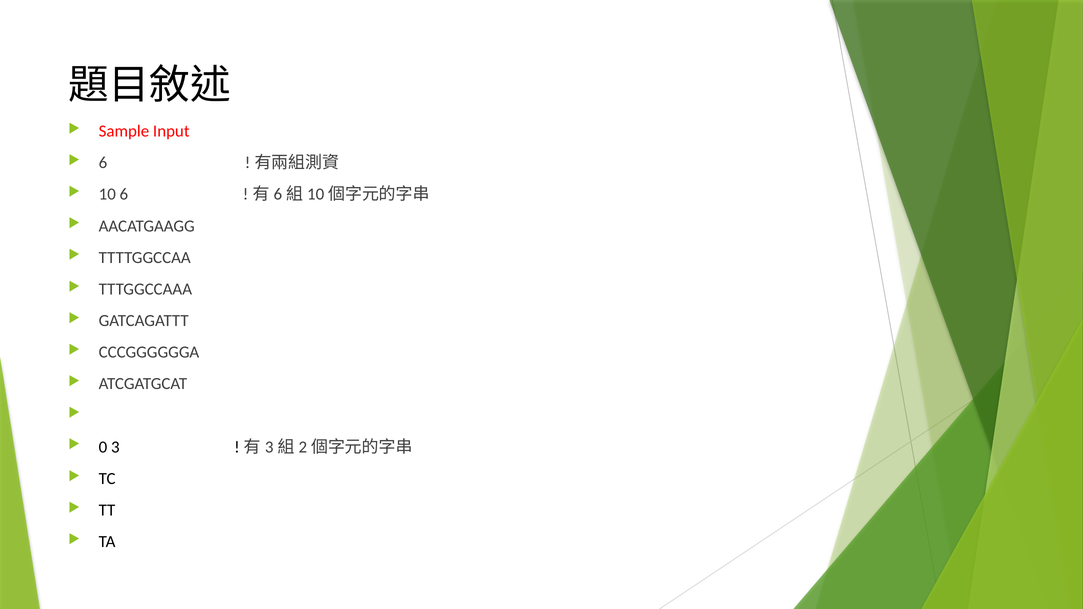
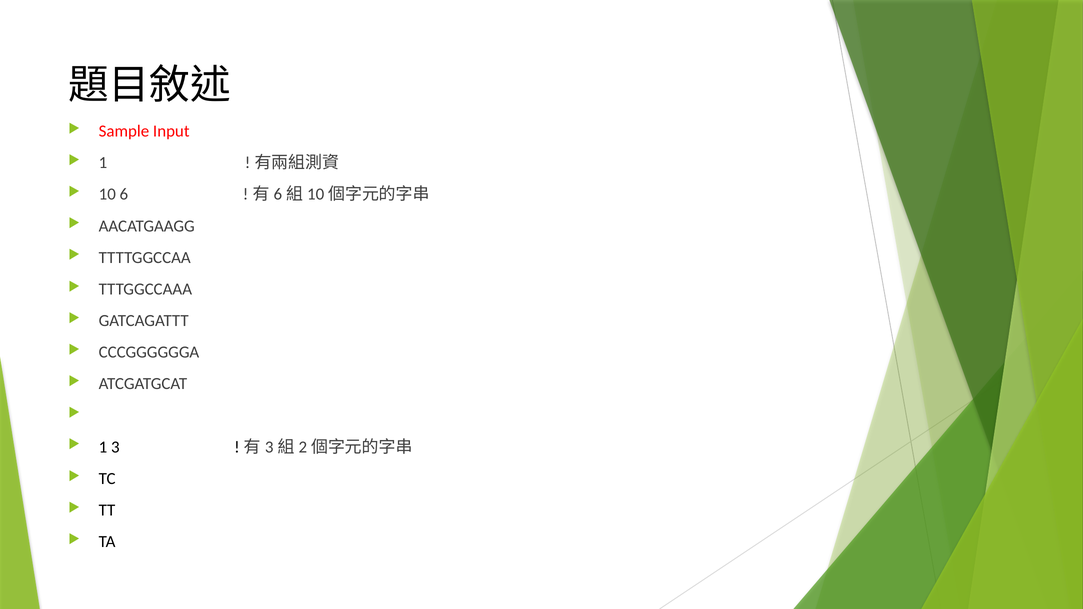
6: 6 -> 1 (103, 163)
0: 0 -> 1 (103, 447)
